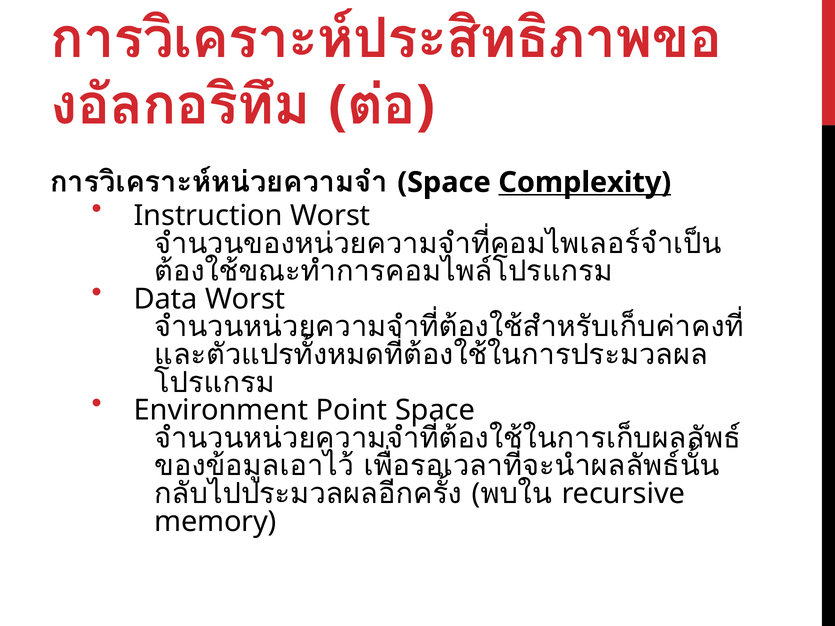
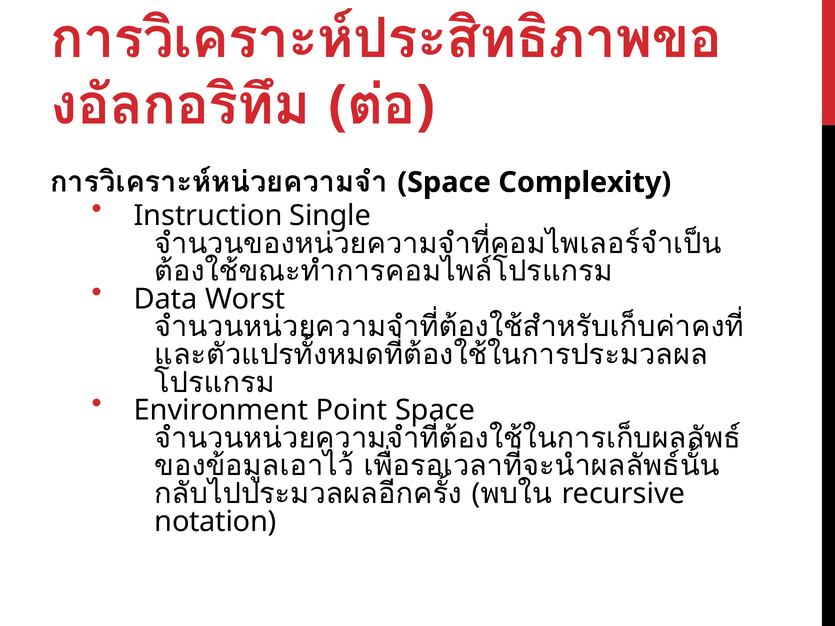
Complexity underline: present -> none (585, 182)
Instruction Worst: Worst -> Single (330, 216)
memory: memory -> notation (215, 522)
